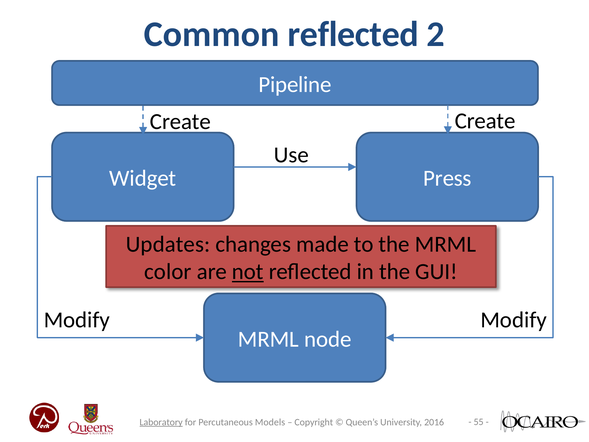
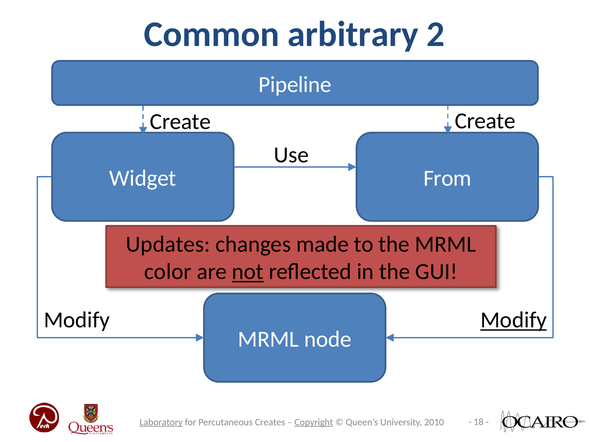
Common reflected: reflected -> arbitrary (353, 34)
Press: Press -> From (447, 178)
Modify underline: none -> present (514, 320)
55: 55 -> 18 (479, 422)
Models: Models -> Creates (270, 422)
Copyright underline: none -> present (314, 422)
2016: 2016 -> 2010 (434, 422)
